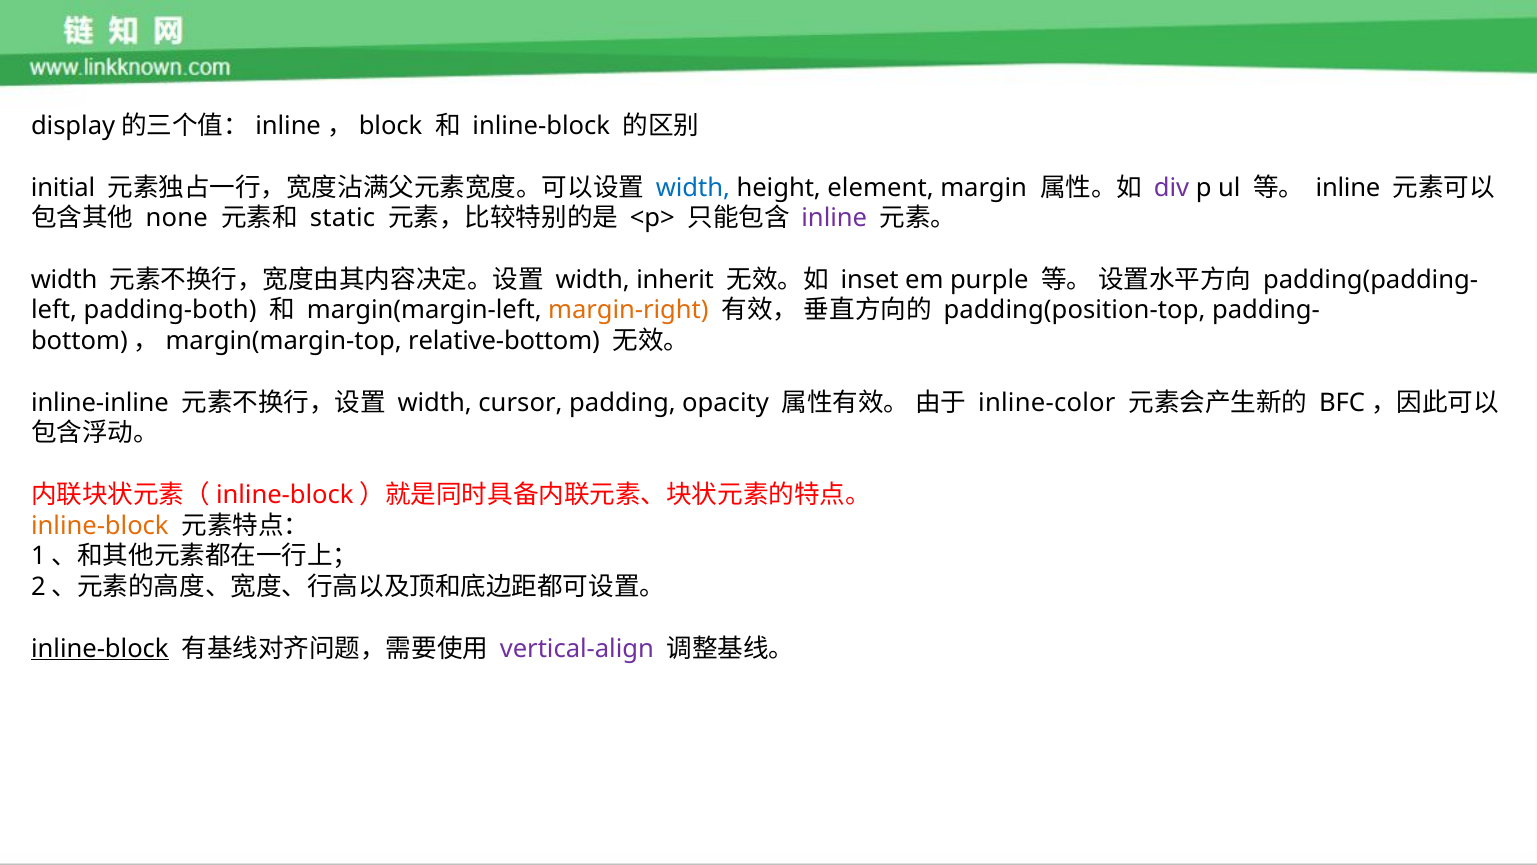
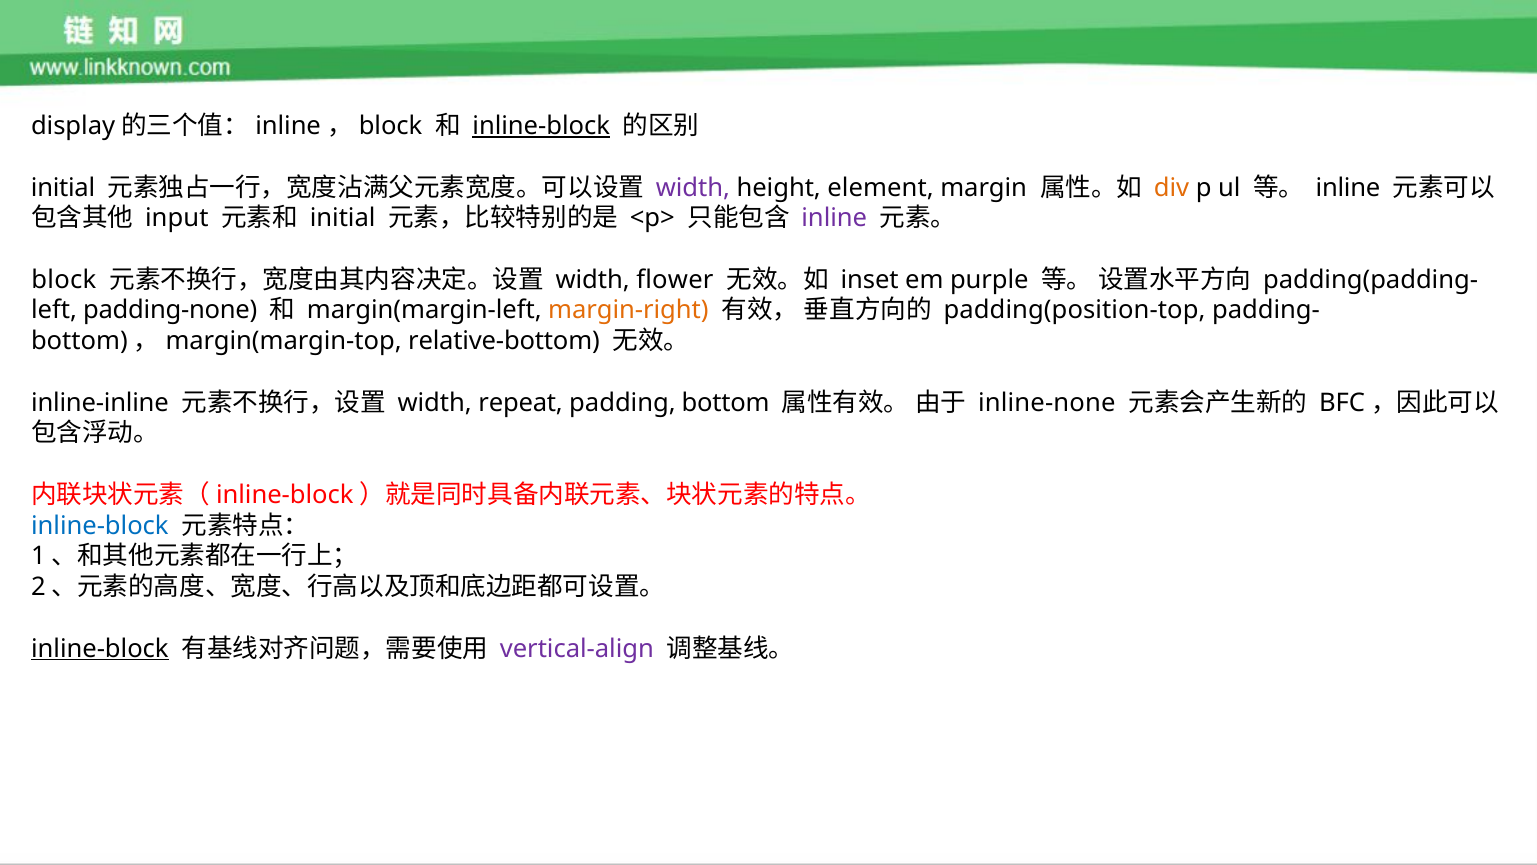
inline-block underline: none -> present (541, 126)
width colour: blue -> purple (693, 187)
div colour: purple -> orange (1172, 187)
none: none -> input (177, 218)
static: static -> initial (343, 218)
width: width -> block (64, 280)
inherit: inherit -> flower (675, 280)
padding-both: padding-both -> padding-none (170, 310)
cursor: cursor -> repeat (521, 403)
opacity: opacity -> bottom (726, 403)
inline-color: inline-color -> inline-none (1047, 403)
inline-block colour: orange -> blue (100, 525)
